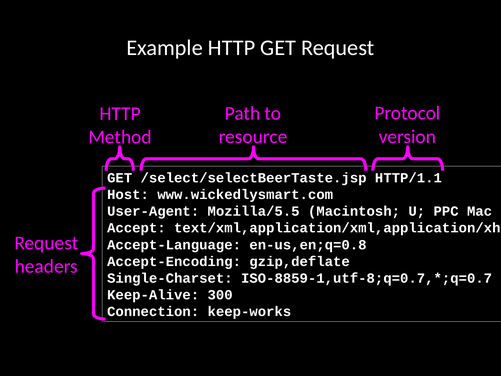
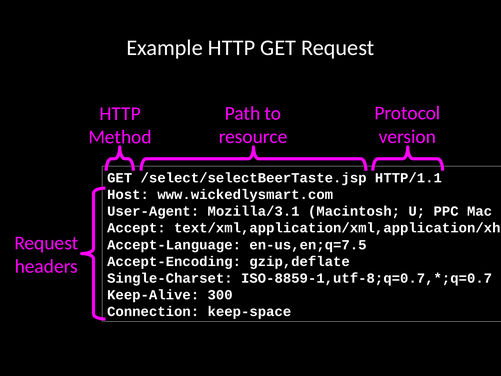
Mozilla/5.5: Mozilla/5.5 -> Mozilla/3.1 (254, 211)
en-us,en;q=0.8: en-us,en;q=0.8 -> en-us,en;q=7.5 (308, 245)
keep-works: keep-works -> keep-space (249, 311)
